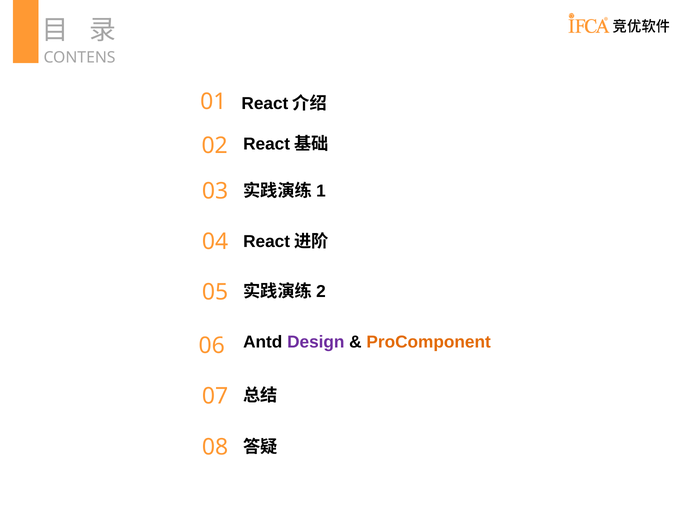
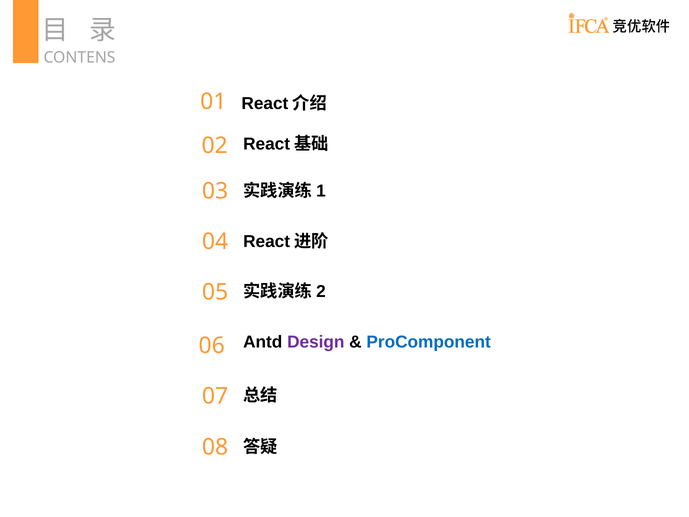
ProComponent colour: orange -> blue (429, 342)
